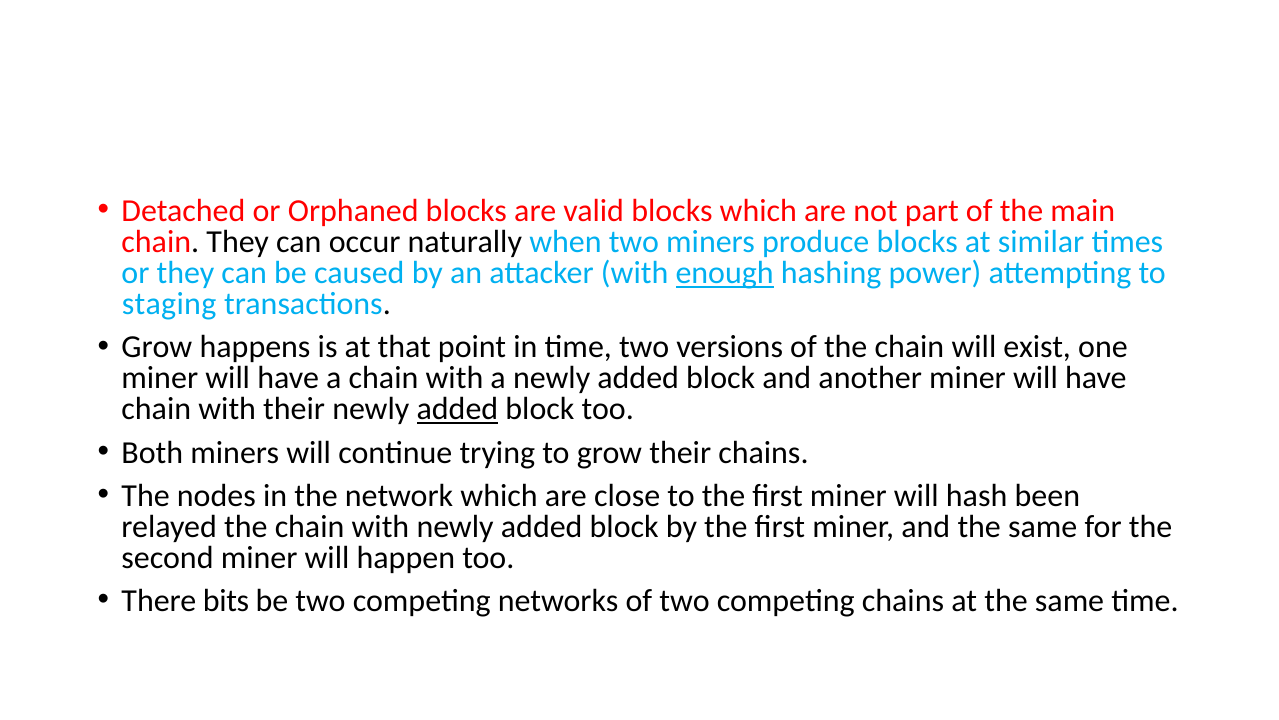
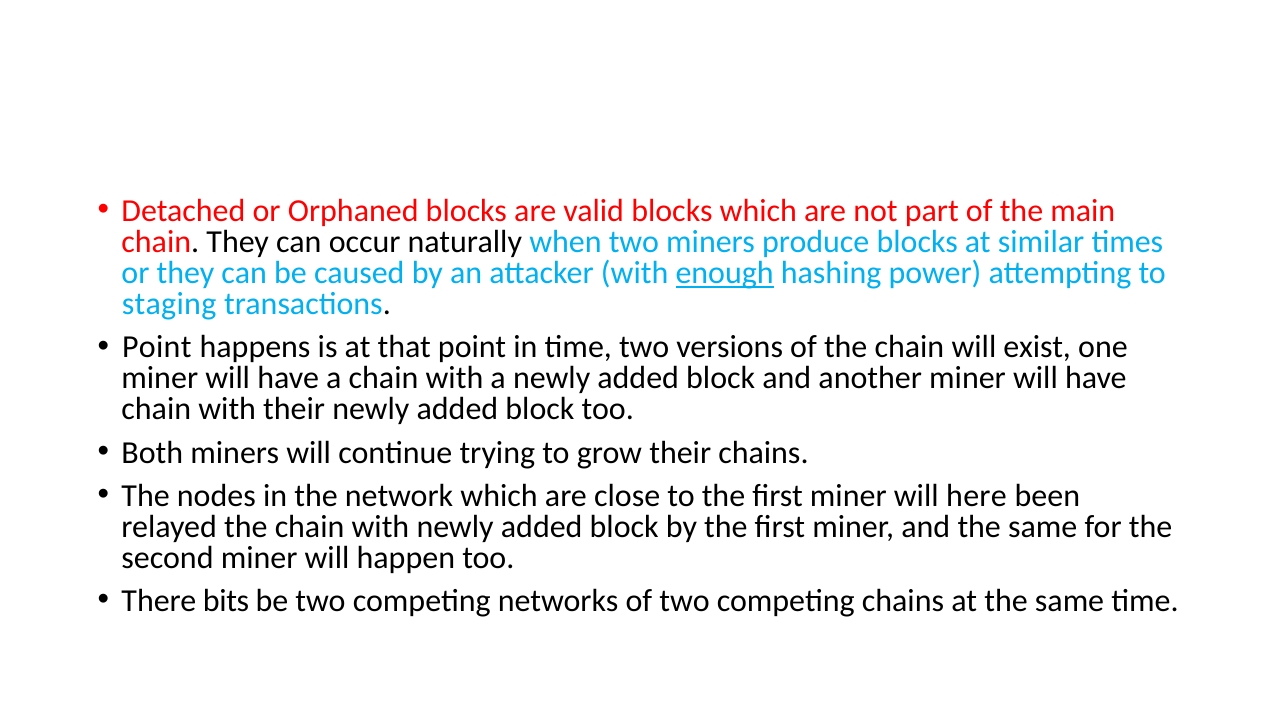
Grow: Grow -> Point (157, 347)
added underline: present -> none (457, 409)
hash: hash -> here (976, 495)
